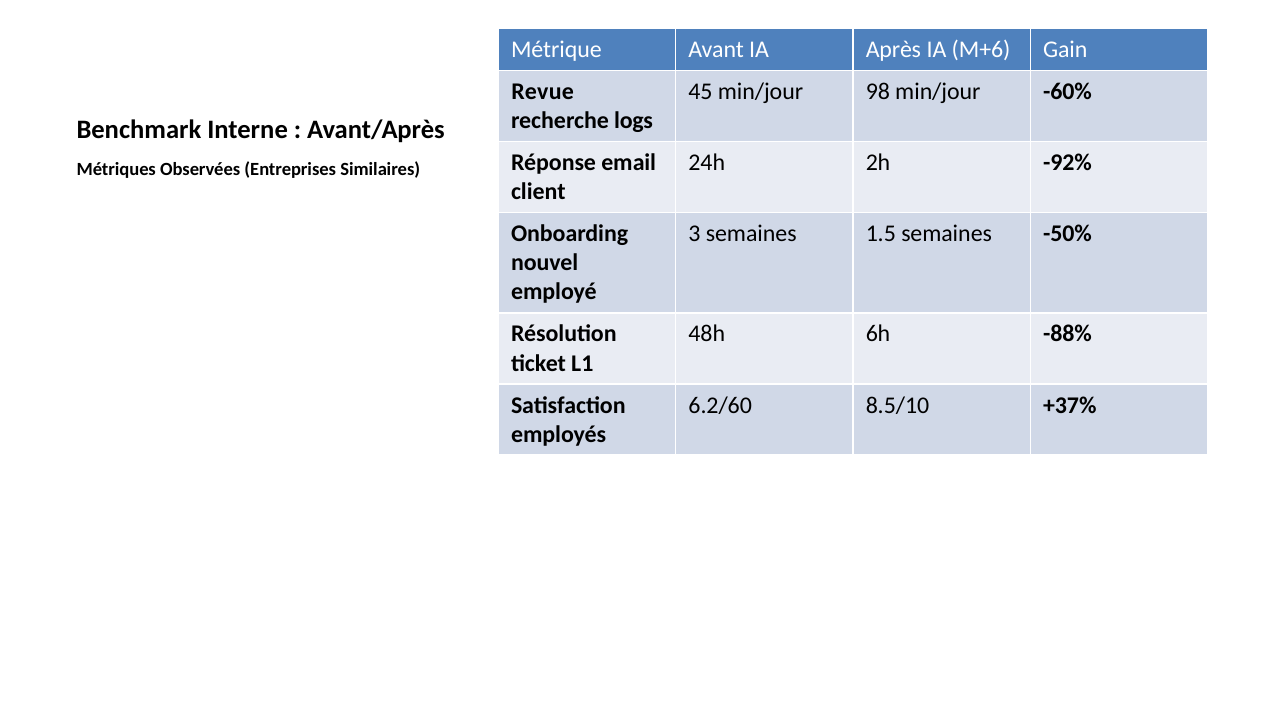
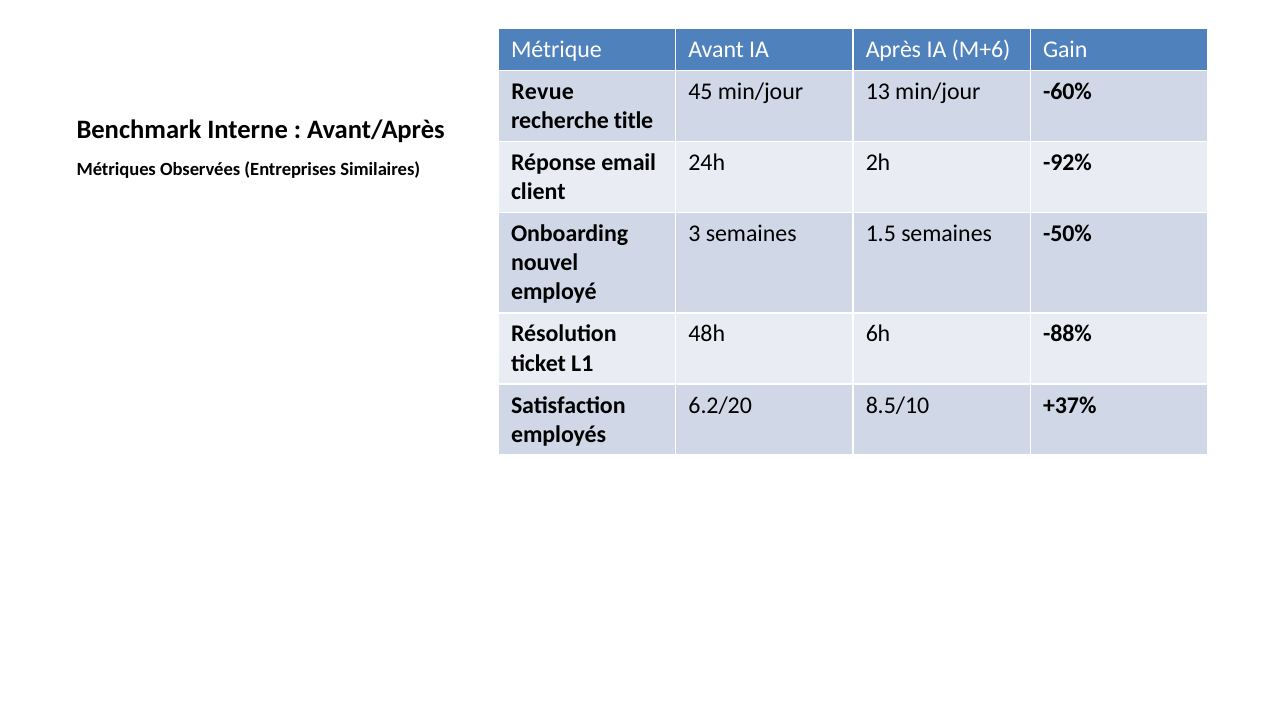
98: 98 -> 13 (878, 92)
logs: logs -> title (634, 121)
6.2/60: 6.2/60 -> 6.2/20 (720, 405)
